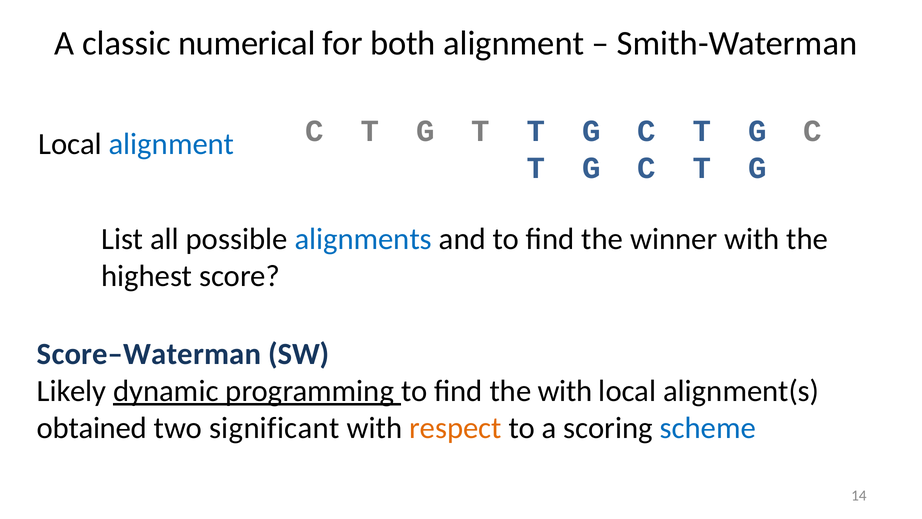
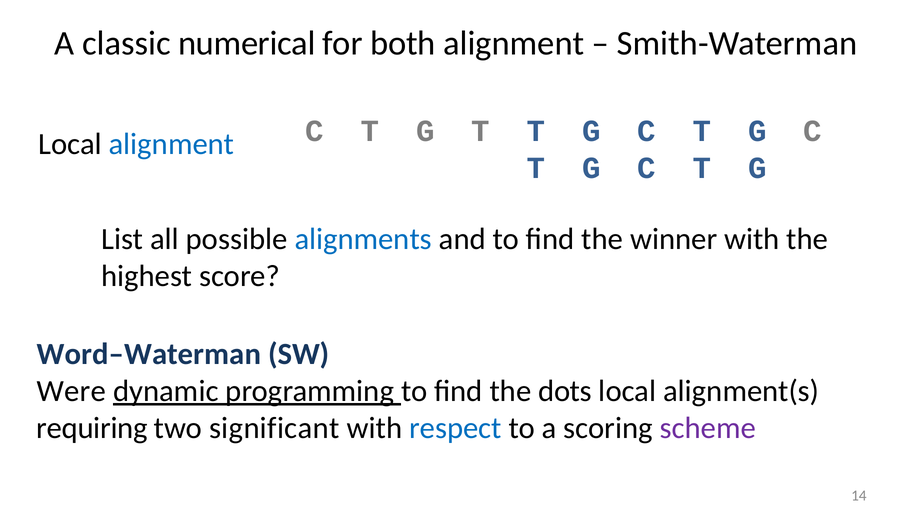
Score–Waterman: Score–Waterman -> Word–Waterman (149, 354)
Likely: Likely -> Were (71, 391)
the with: with -> dots (565, 391)
obtained: obtained -> requiring (92, 428)
respect colour: orange -> blue (455, 428)
scheme colour: blue -> purple (708, 428)
